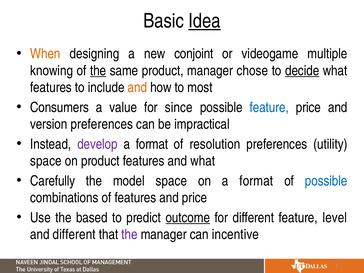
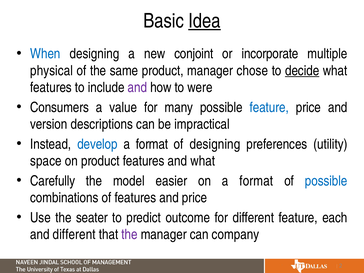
When colour: orange -> blue (45, 54)
videogame: videogame -> incorporate (270, 54)
knowing: knowing -> physical (52, 71)
the underline: present -> none (98, 71)
and colour: orange -> purple (137, 88)
most: most -> were (200, 88)
since: since -> many (179, 107)
version preferences: preferences -> descriptions (102, 124)
develop colour: purple -> blue (97, 144)
of resolution: resolution -> designing (215, 144)
model space: space -> easier (171, 181)
based: based -> seater (92, 218)
outcome underline: present -> none (188, 218)
level: level -> each (335, 218)
incentive: incentive -> company (235, 235)
